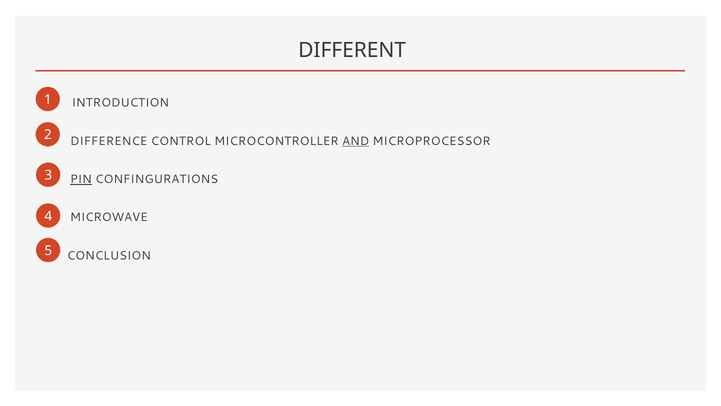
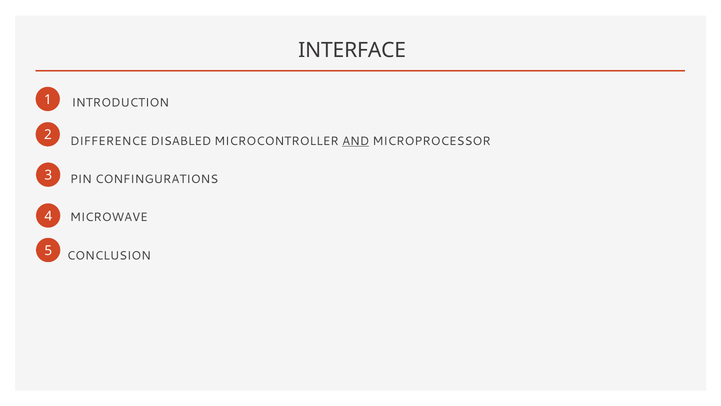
DIFFERENT: DIFFERENT -> INTERFACE (352, 50)
CONTROL: CONTROL -> DISABLED (181, 141)
PIN underline: present -> none (81, 179)
